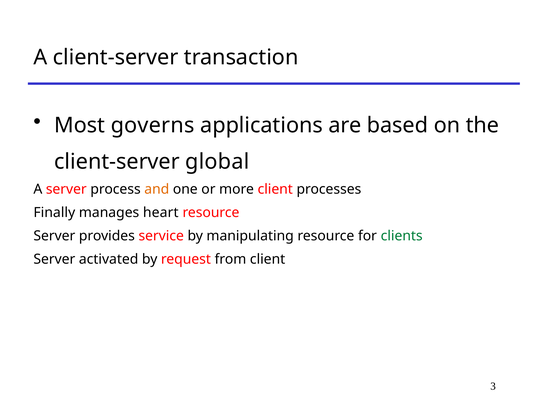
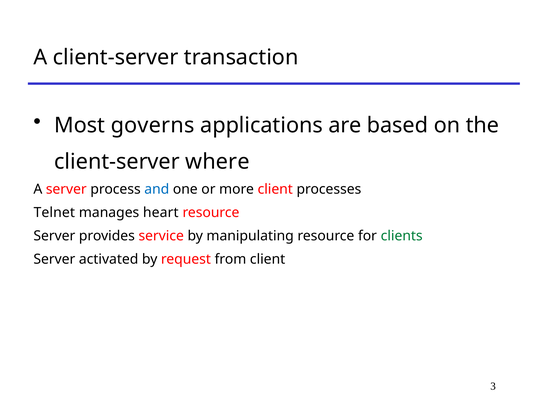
global: global -> where (217, 162)
and colour: orange -> blue (157, 189)
Finally: Finally -> Telnet (54, 212)
